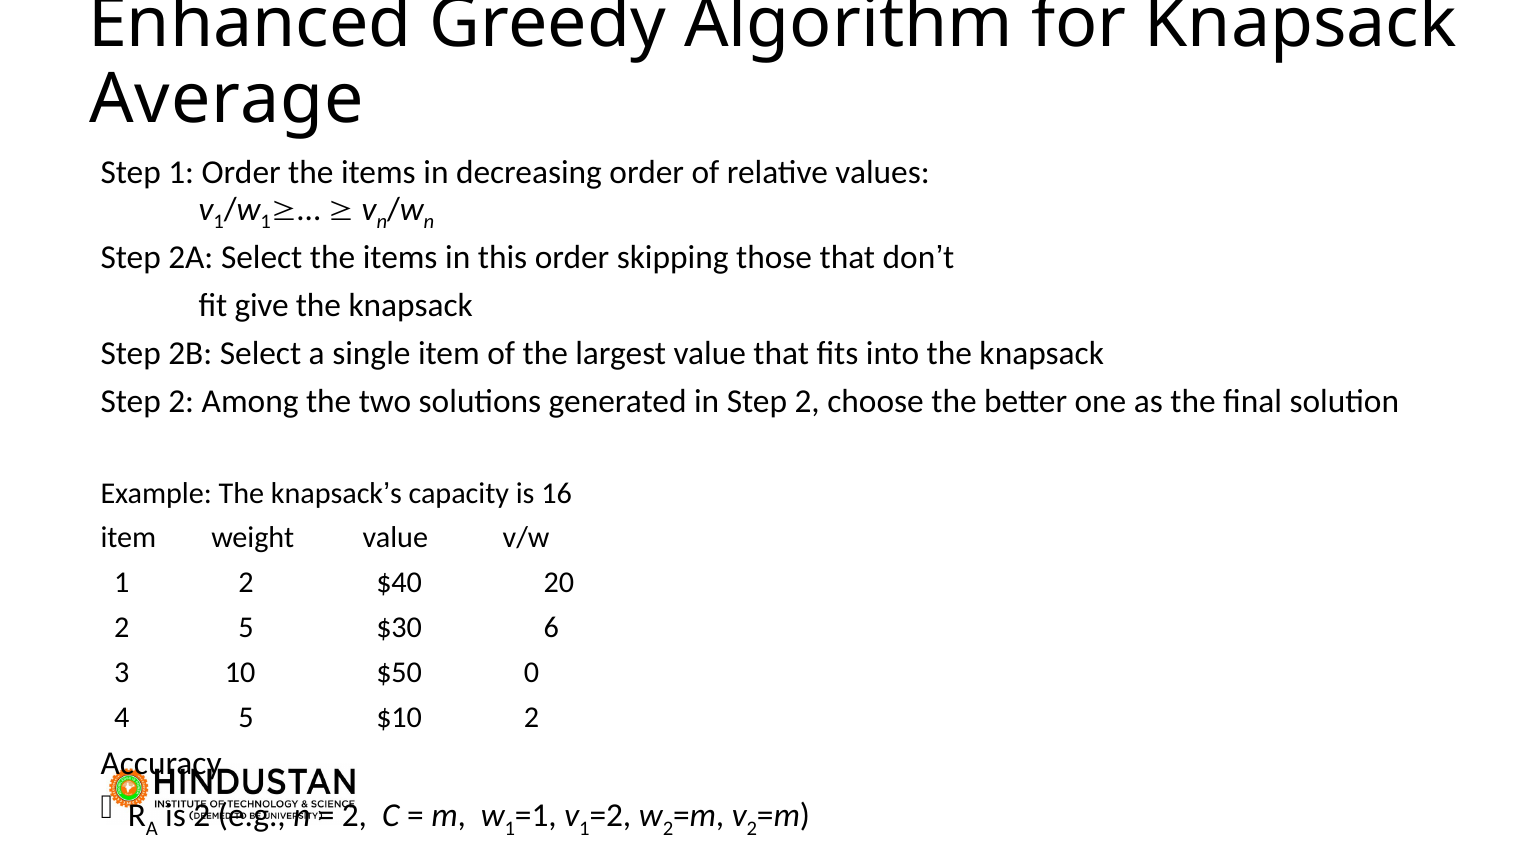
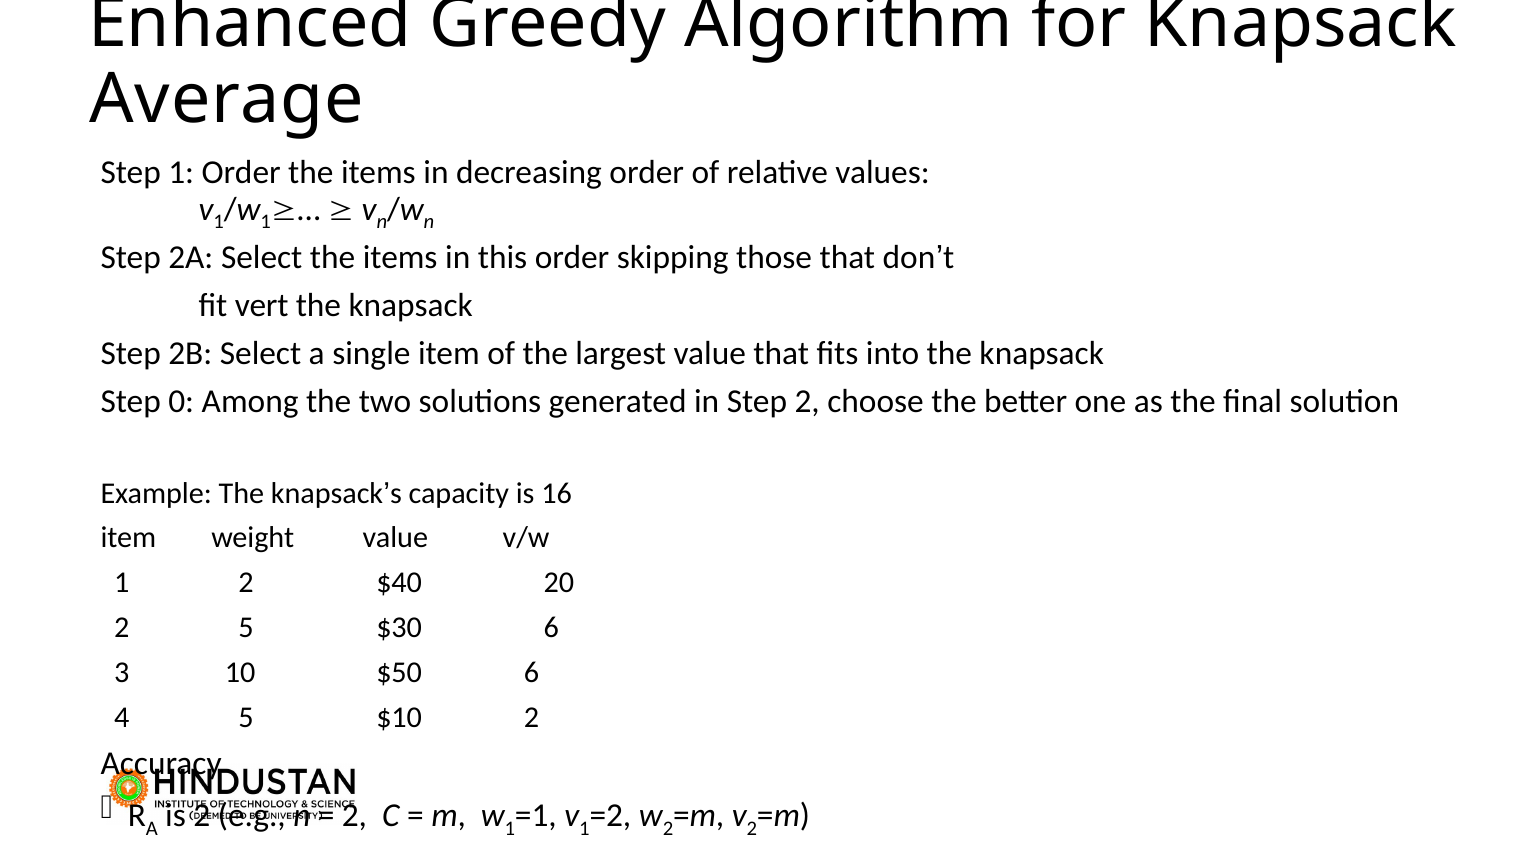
give: give -> vert (262, 306)
2: 2 -> 0 (181, 402)
$50 0: 0 -> 6 (532, 673)
